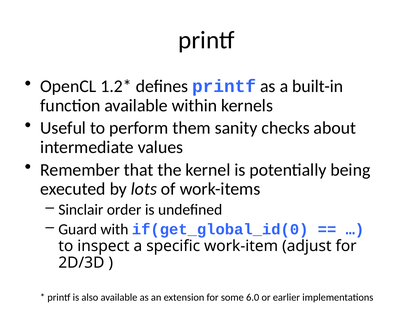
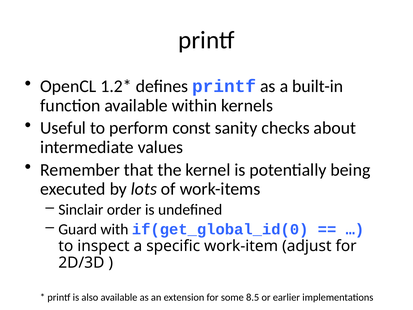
them: them -> const (192, 128)
6.0: 6.0 -> 8.5 (253, 297)
